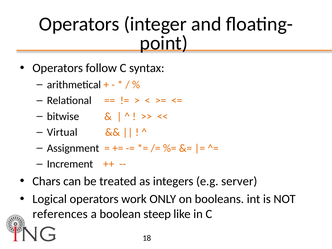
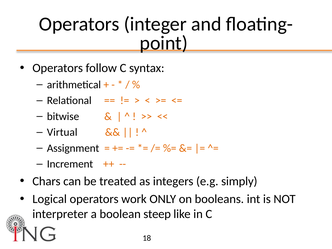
server: server -> simply (239, 181)
references: references -> interpreter (60, 214)
